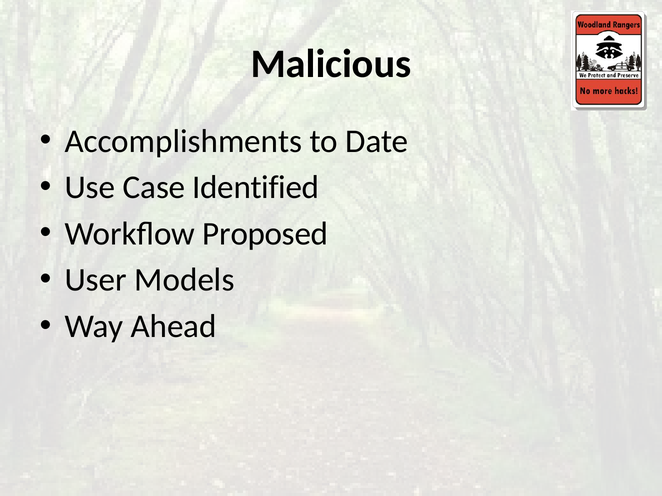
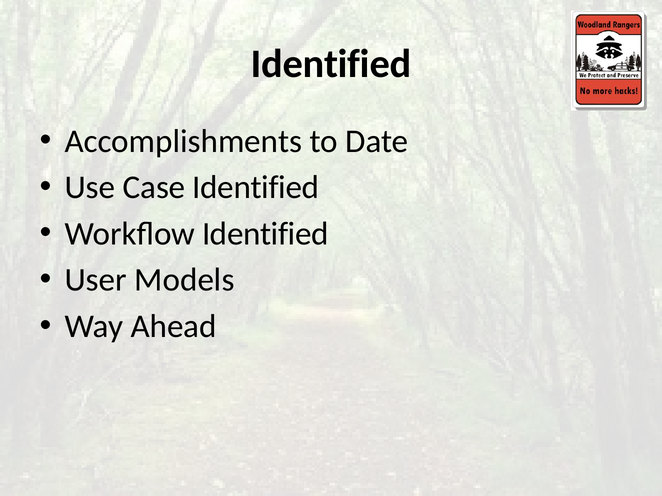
Malicious: Malicious -> Identified (331, 64)
Workflow Proposed: Proposed -> Identified (265, 234)
